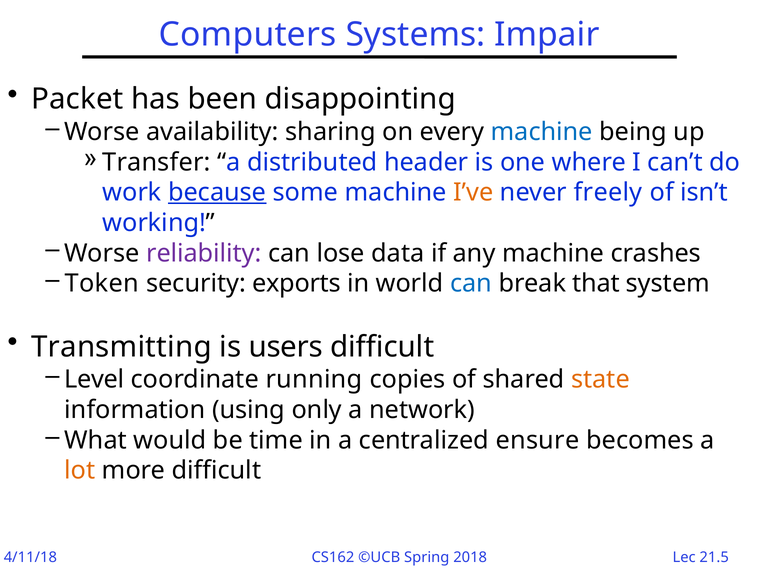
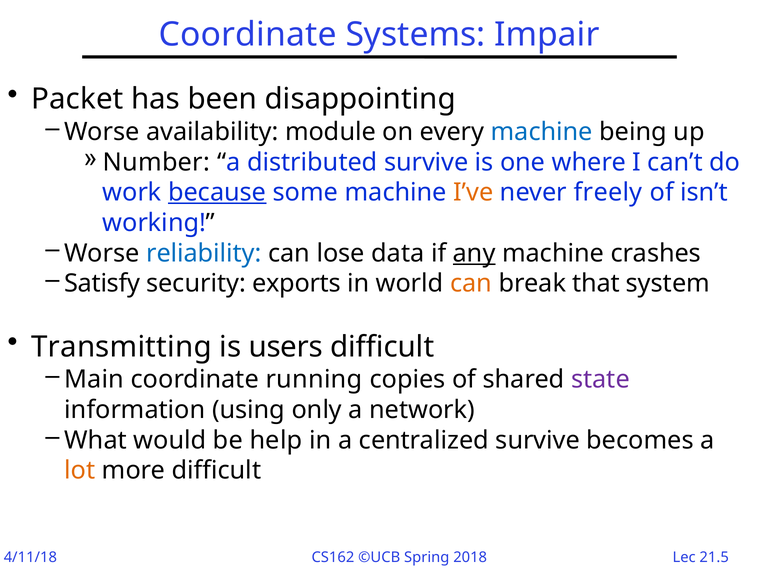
Computers: Computers -> Coordinate (248, 35)
sharing: sharing -> module (330, 132)
Transfer: Transfer -> Number (156, 162)
distributed header: header -> survive (426, 162)
reliability colour: purple -> blue (204, 253)
any underline: none -> present (474, 253)
Token: Token -> Satisfy (102, 284)
can colour: blue -> orange (471, 284)
Level: Level -> Main (94, 380)
state colour: orange -> purple (600, 380)
time: time -> help (276, 440)
centralized ensure: ensure -> survive (538, 440)
